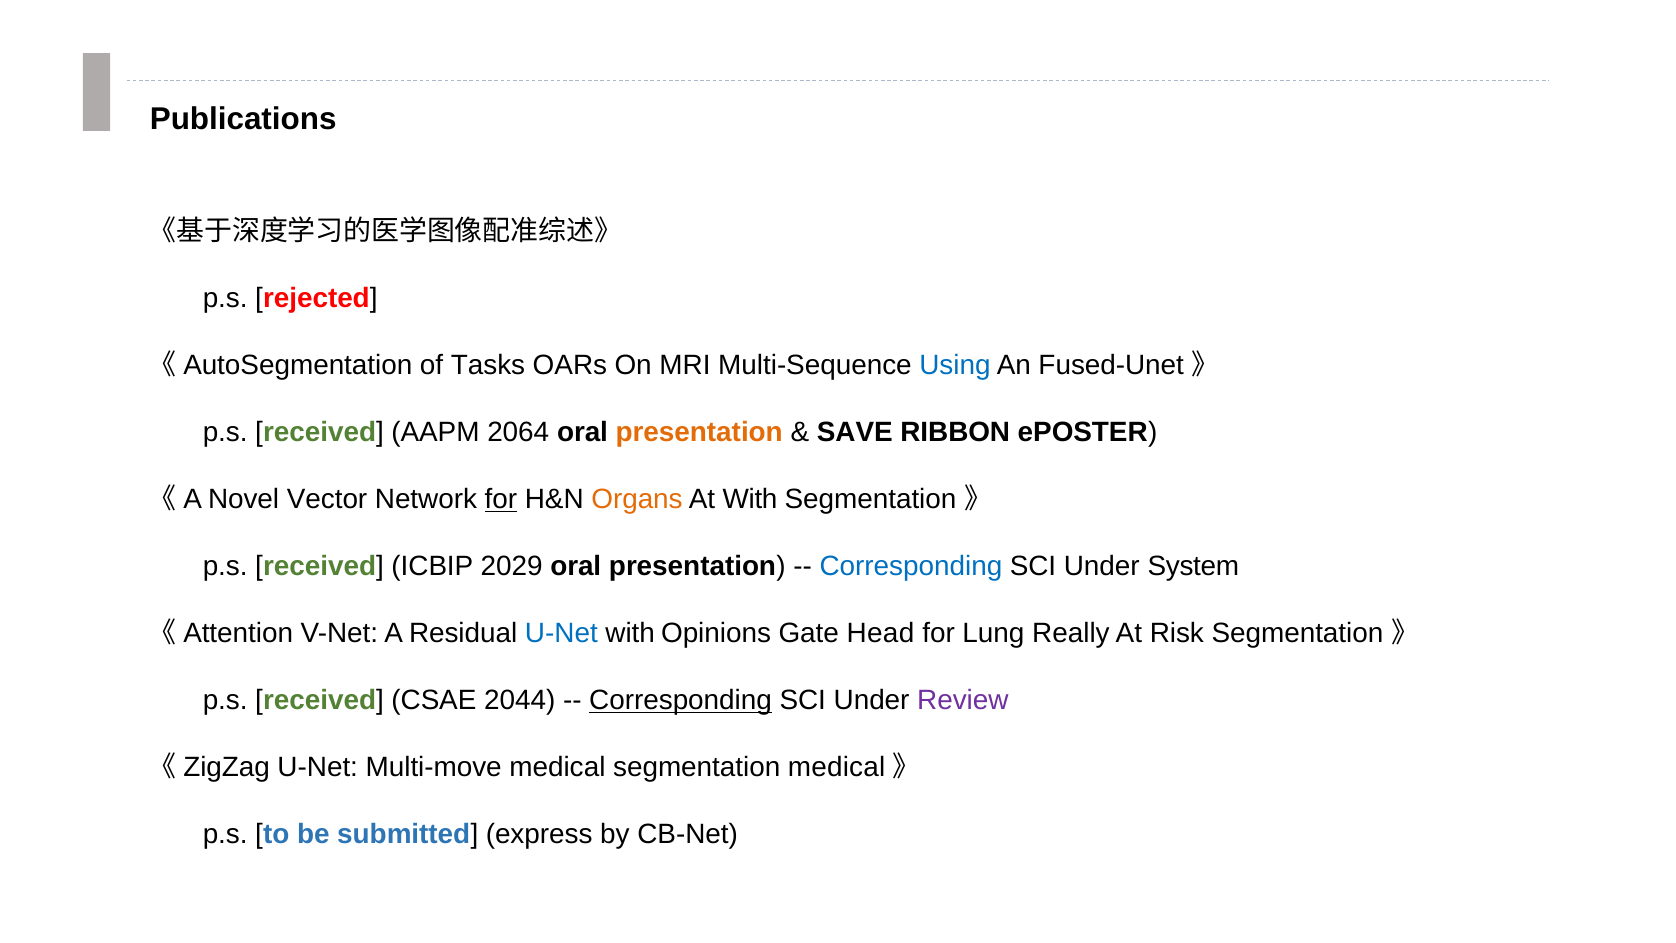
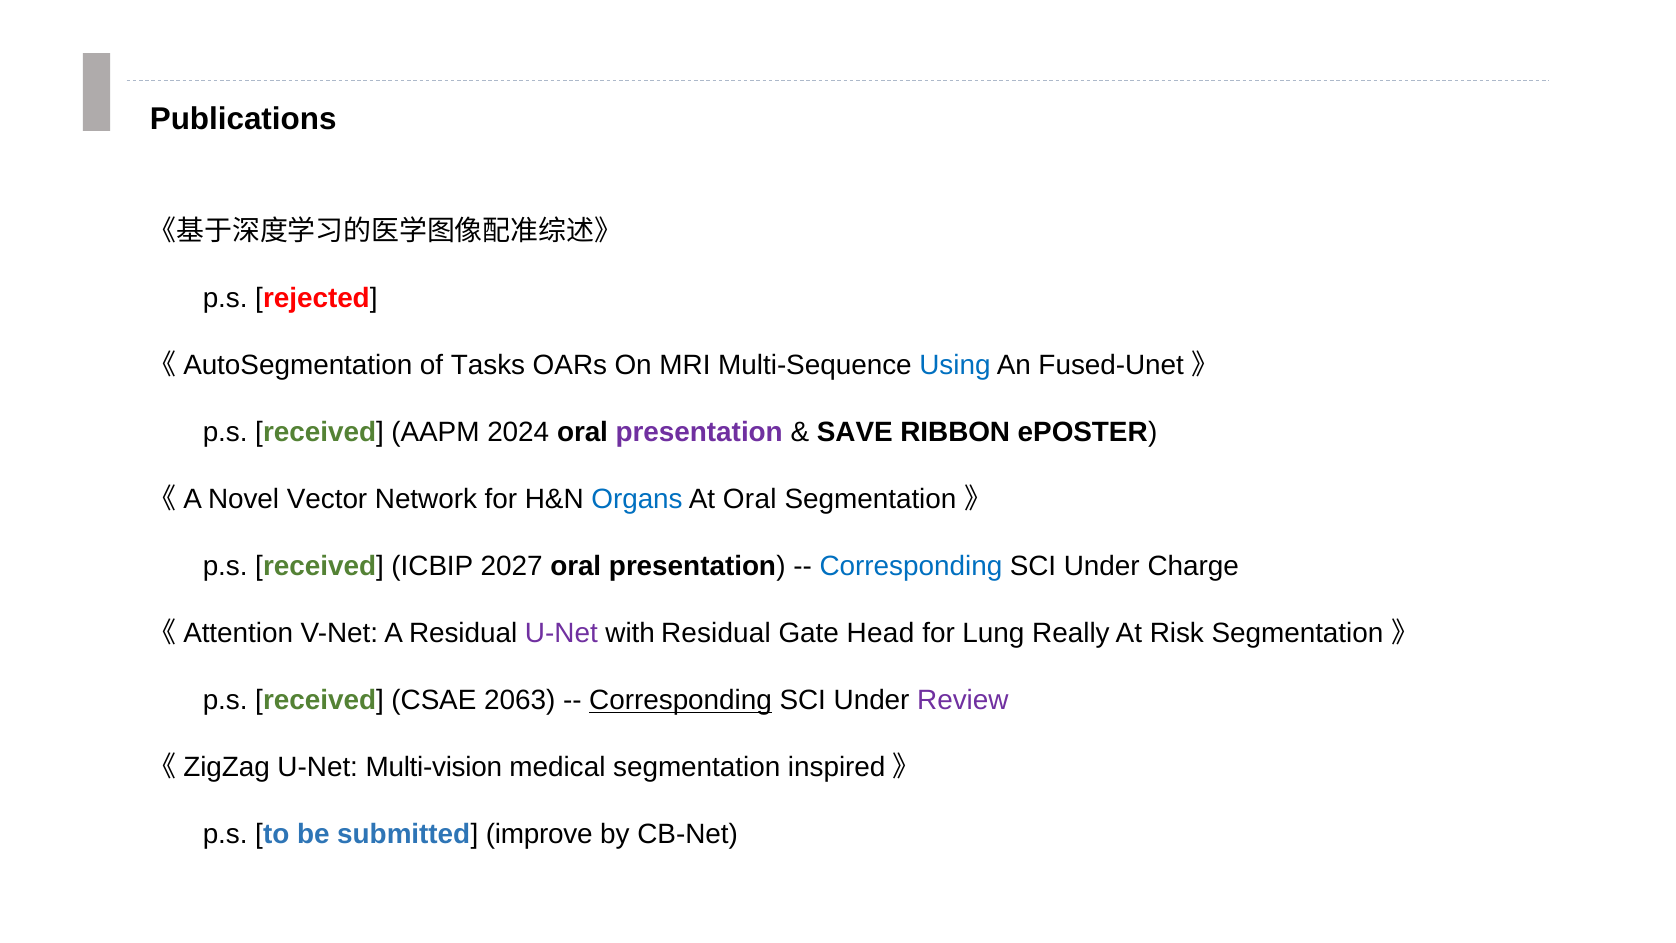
2064: 2064 -> 2024 (518, 432)
presentation colour: orange -> purple (699, 432)
for underline: present -> none (501, 499)
Organs colour: orange -> blue (637, 499)
At With: With -> Oral (750, 499)
2029: 2029 -> 2027 (512, 566)
System: System -> Charge (1193, 566)
U-Net colour: blue -> purple (561, 633)
with Opinions: Opinions -> Residual (716, 633)
2044: 2044 -> 2063 (520, 700)
Multi-move: Multi-move -> Multi-vision (434, 767)
segmentation medical: medical -> inspired (837, 767)
express: express -> improve (539, 834)
